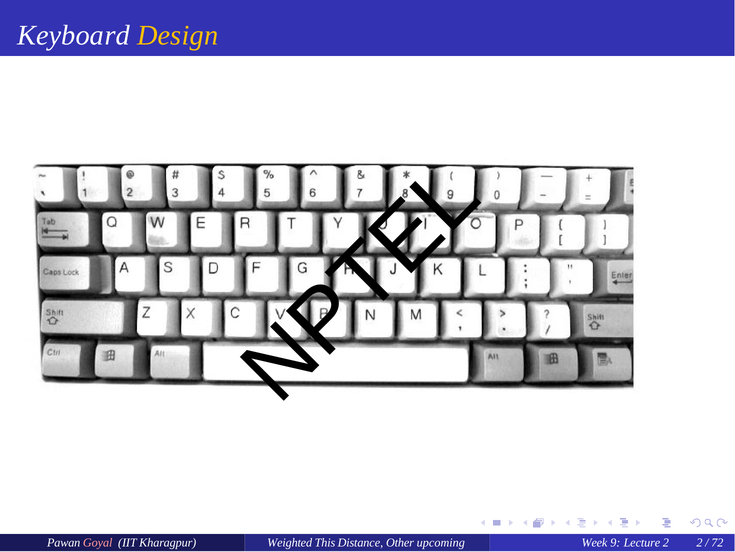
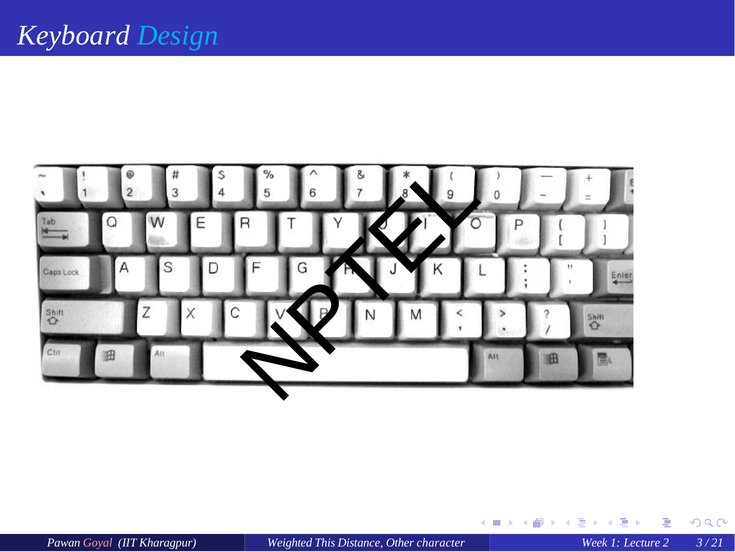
Design colour: yellow -> light blue (178, 35)
upcoming: upcoming -> character (441, 542)
9: 9 -> 1 (615, 542)
2 2: 2 -> 3 (699, 543)
72: 72 -> 21 (717, 543)
